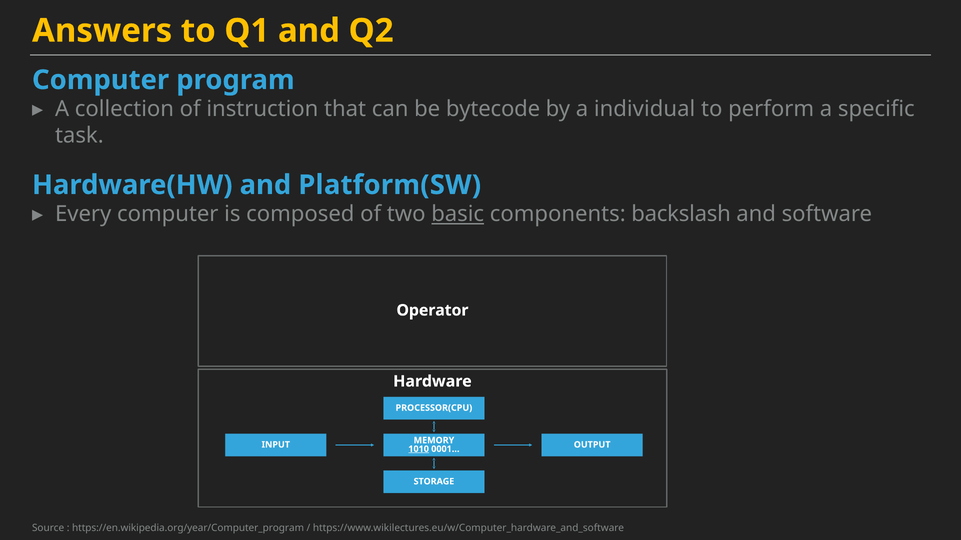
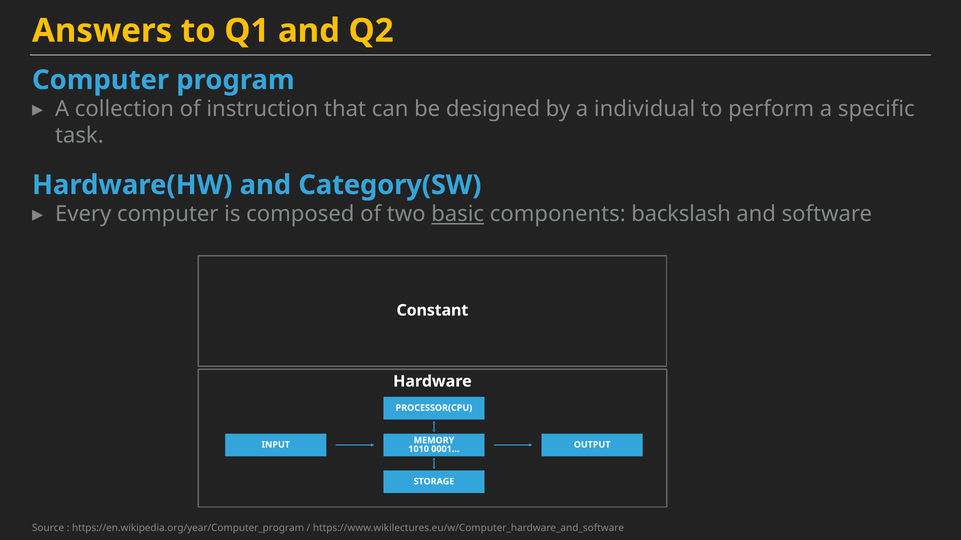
bytecode: bytecode -> designed (493, 109)
Platform(SW: Platform(SW -> Category(SW (390, 185)
Operator: Operator -> Constant (432, 311)
1010 underline: present -> none (419, 449)
